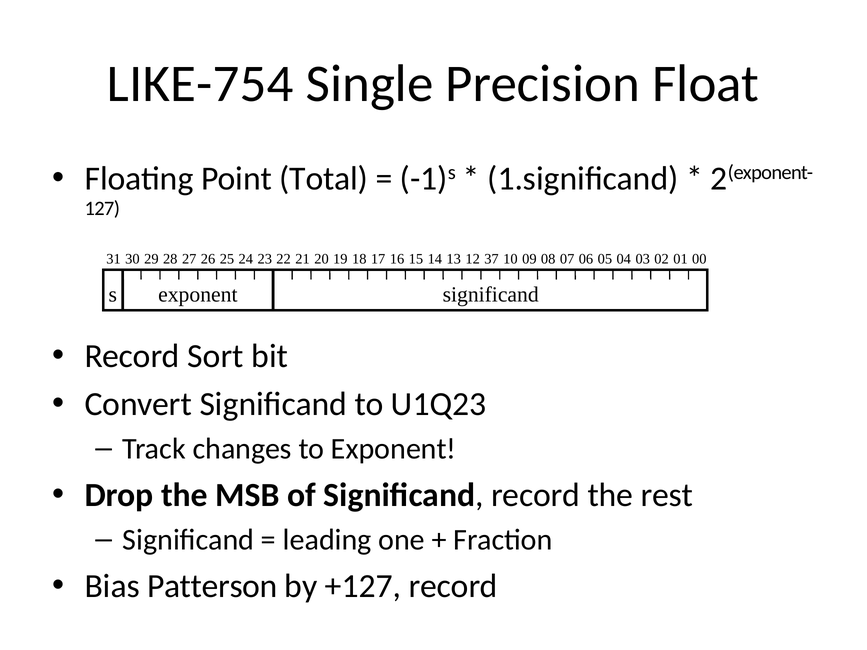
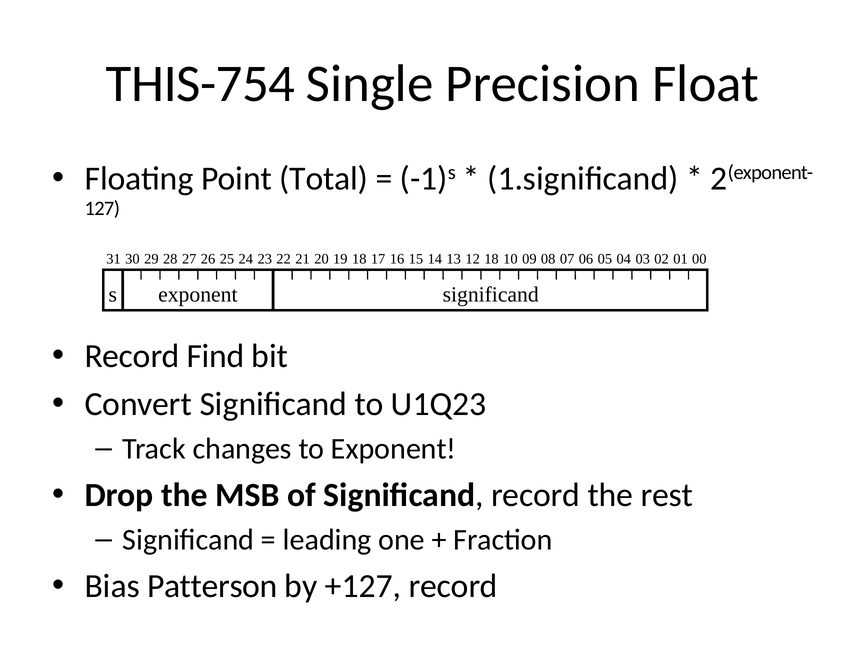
LIKE-754: LIKE-754 -> THIS-754 (201, 84)
12 37: 37 -> 18 (491, 259)
Sort: Sort -> Find (216, 356)
